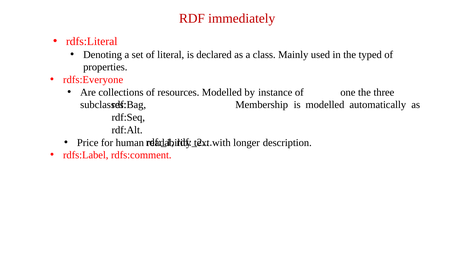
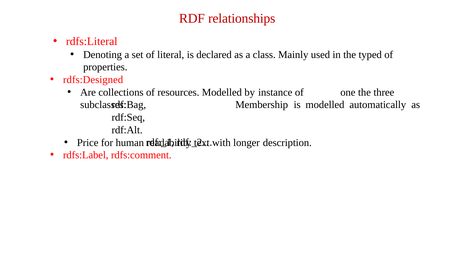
immediately: immediately -> relationships (242, 18)
rdfs:Everyone: rdfs:Everyone -> rdfs:Designed (93, 80)
